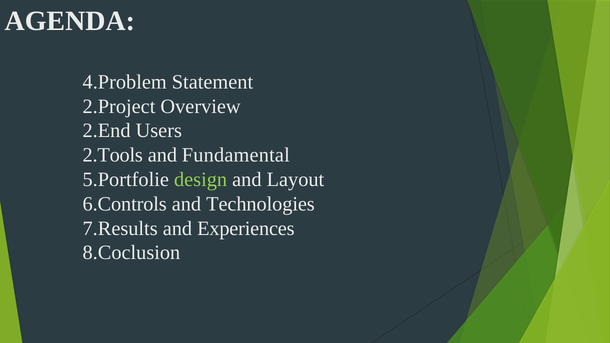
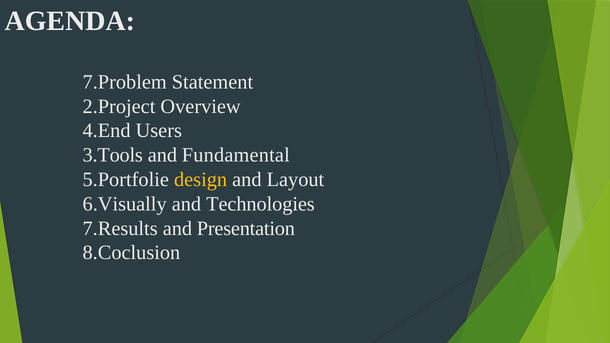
4.Problem: 4.Problem -> 7.Problem (125, 82)
2.End: 2.End -> 4.End (107, 131)
2.Tools: 2.Tools -> 3.Tools (113, 155)
design colour: light green -> yellow (201, 180)
6.Controls: 6.Controls -> 6.Visually (125, 204)
Experiences: Experiences -> Presentation (246, 228)
